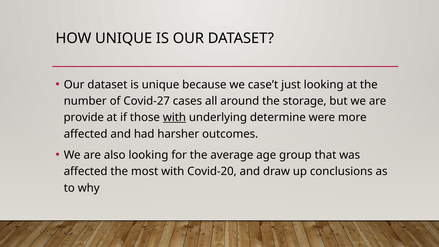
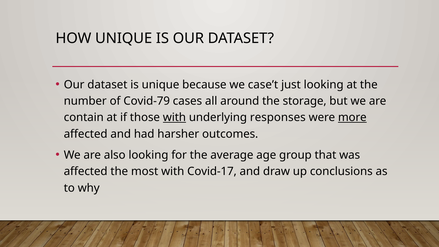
Covid-27: Covid-27 -> Covid-79 (147, 101)
provide: provide -> contain (84, 118)
determine: determine -> responses (278, 118)
more underline: none -> present (352, 118)
Covid-20: Covid-20 -> Covid-17 (212, 171)
